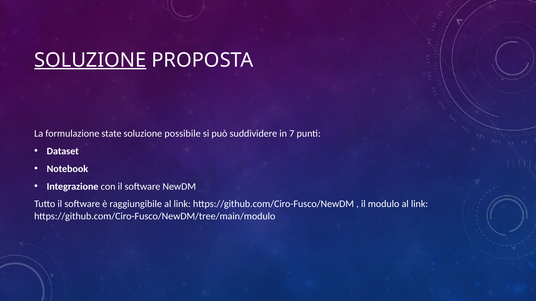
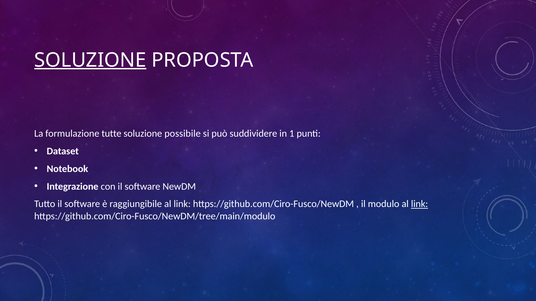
state: state -> tutte (111, 134)
7: 7 -> 1 (292, 134)
link underline: none -> present (420, 204)
